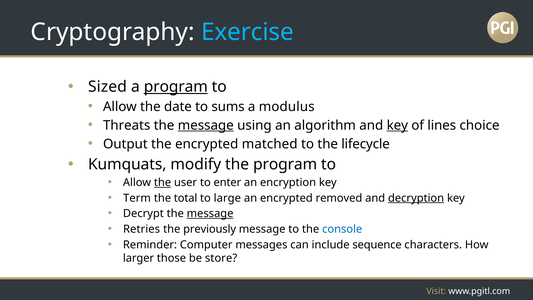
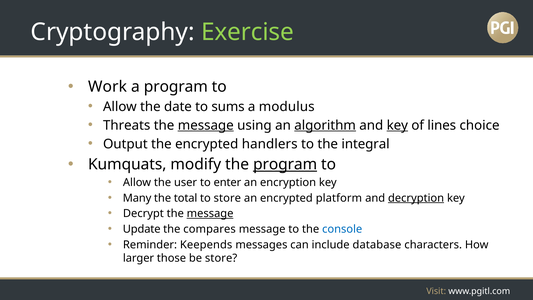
Exercise colour: light blue -> light green (247, 32)
Sized: Sized -> Work (107, 87)
program underline: present -> none (176, 87)
algorithm underline: none -> present (325, 125)
matched: matched -> handlers (270, 144)
lifecycle: lifecycle -> integral (366, 144)
program underline: none -> present (285, 164)
the underline: present -> none (163, 182)
Term: Term -> Many (137, 198)
to large: large -> store (227, 198)
removed: removed -> platform (339, 198)
Retries: Retries -> Update (142, 229)
previously: previously -> compares (210, 229)
Computer: Computer -> Keepends (206, 245)
sequence: sequence -> database (377, 245)
